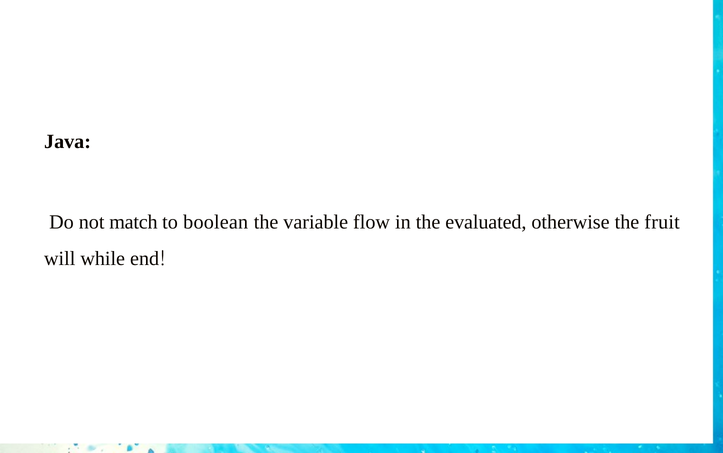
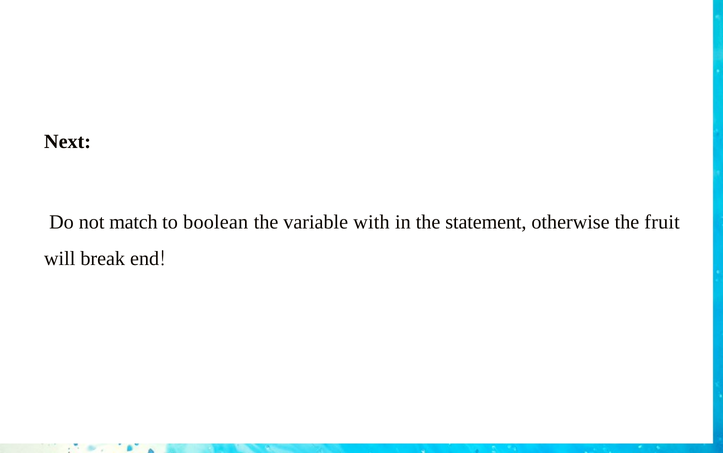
Java: Java -> Next (68, 142)
flow: flow -> with (371, 222)
evaluated: evaluated -> statement (486, 222)
while: while -> break (103, 259)
